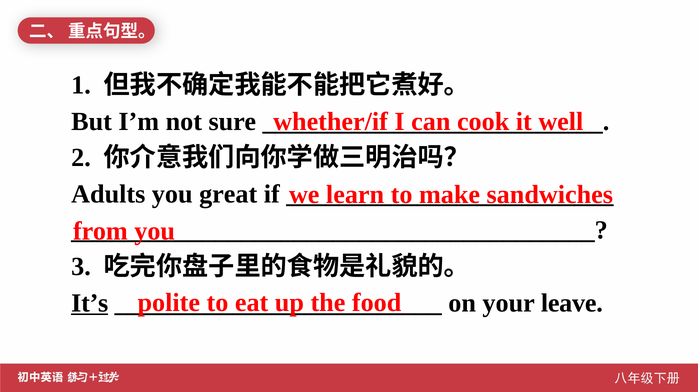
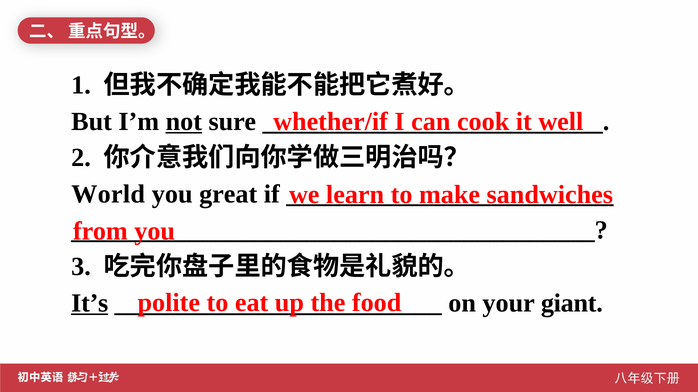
not underline: none -> present (184, 122)
Adults: Adults -> World (108, 194)
leave: leave -> giant (572, 303)
